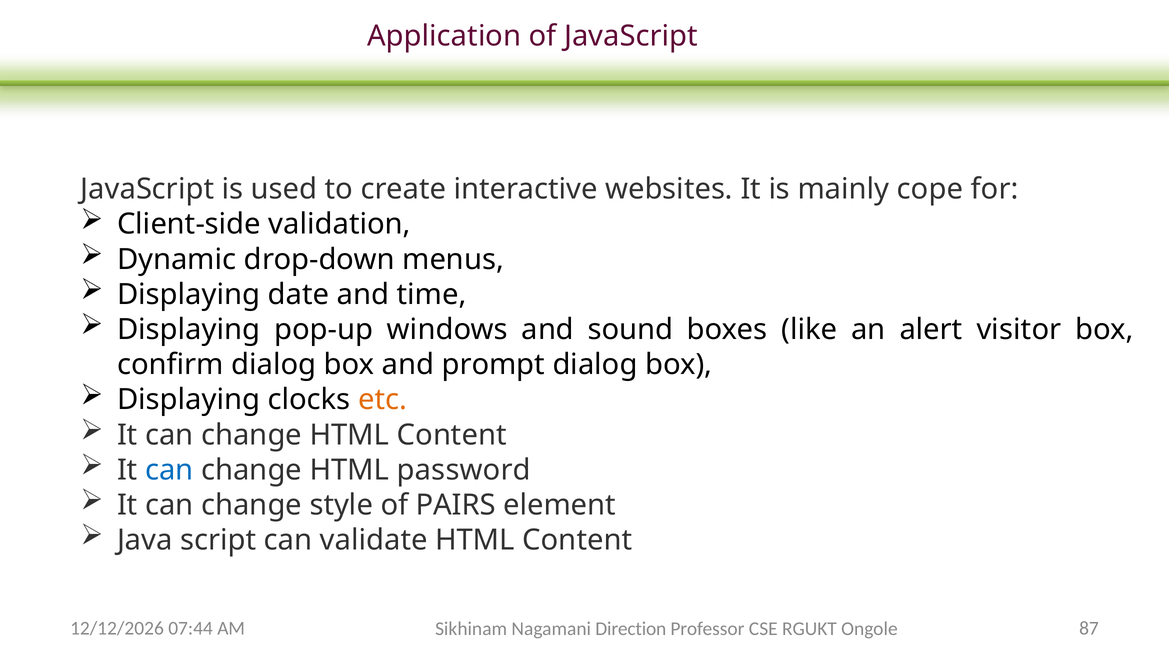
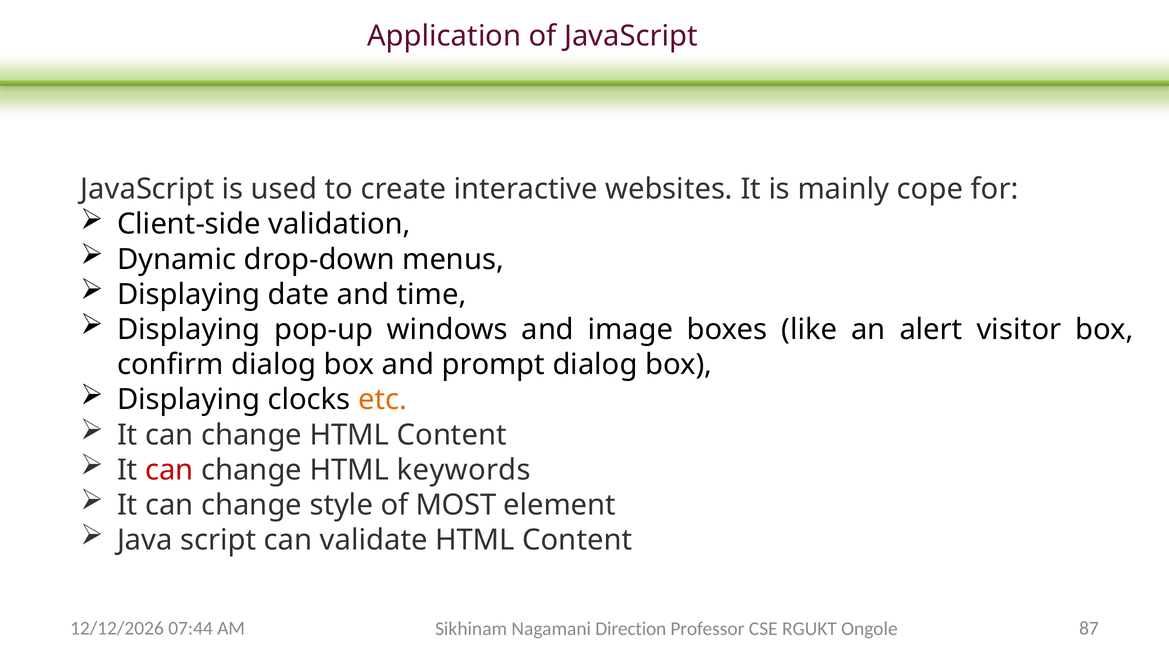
sound: sound -> image (630, 329)
can colour: blue -> red (169, 470)
password: password -> keywords (464, 470)
PAIRS: PAIRS -> MOST (456, 505)
